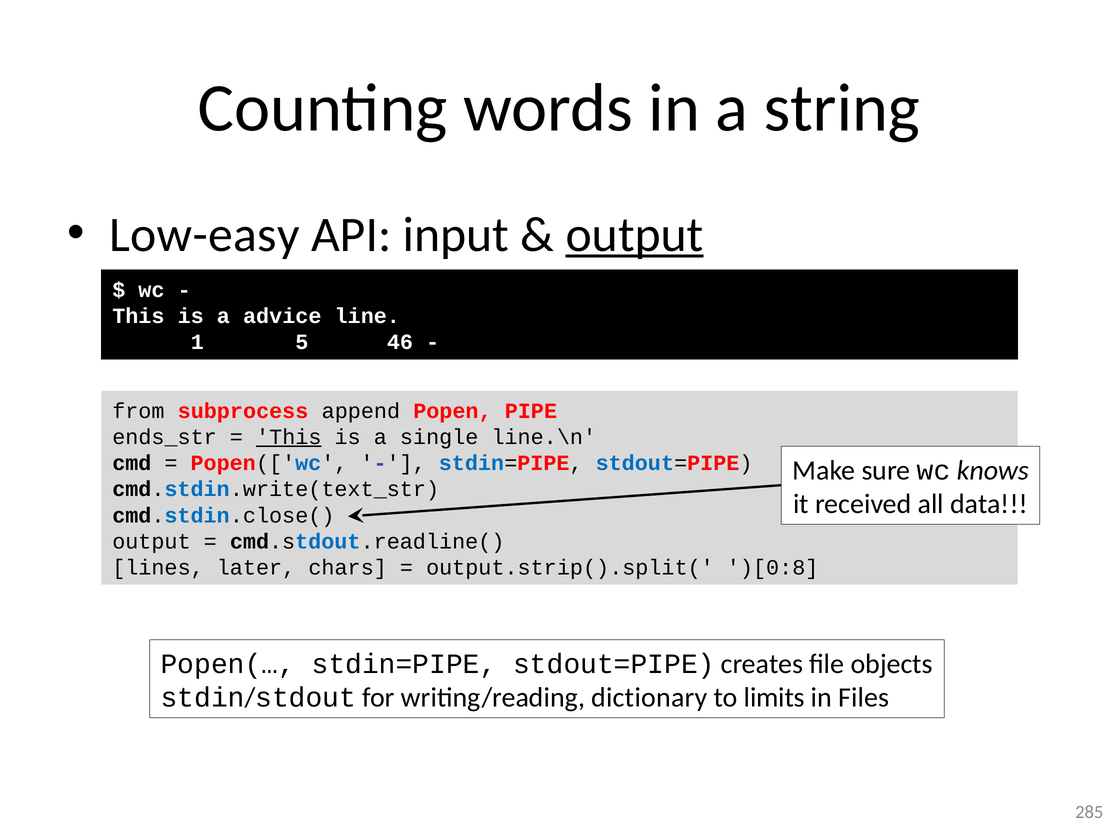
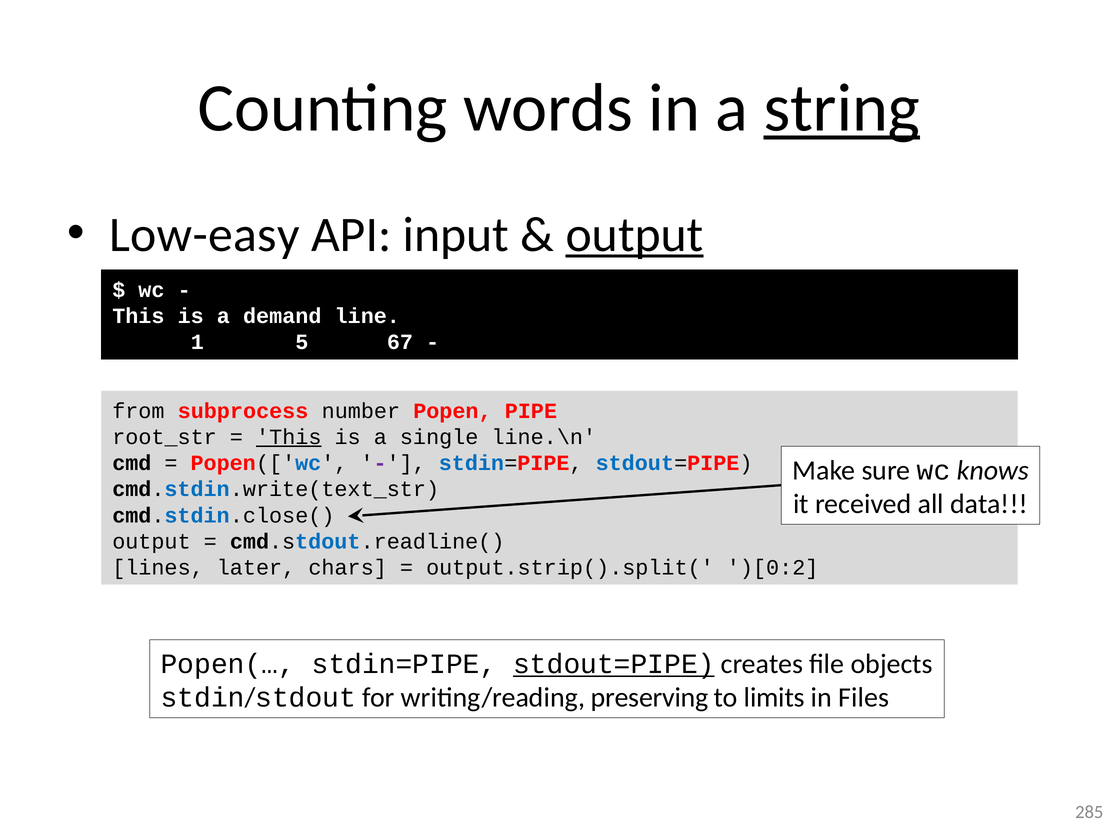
string underline: none -> present (842, 108)
advice: advice -> demand (282, 316)
46: 46 -> 67 (400, 342)
append: append -> number (361, 411)
ends_str: ends_str -> root_str (165, 437)
)[0:8: )[0:8 -> )[0:2 (773, 568)
stdout=PIPE underline: none -> present (614, 664)
dictionary: dictionary -> preserving (650, 698)
